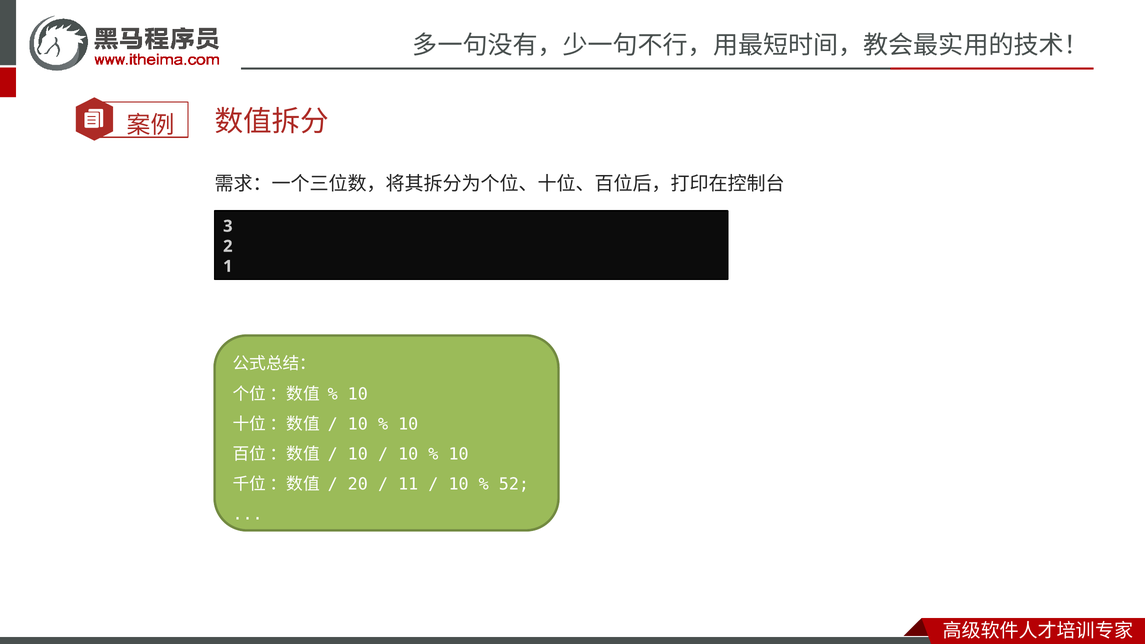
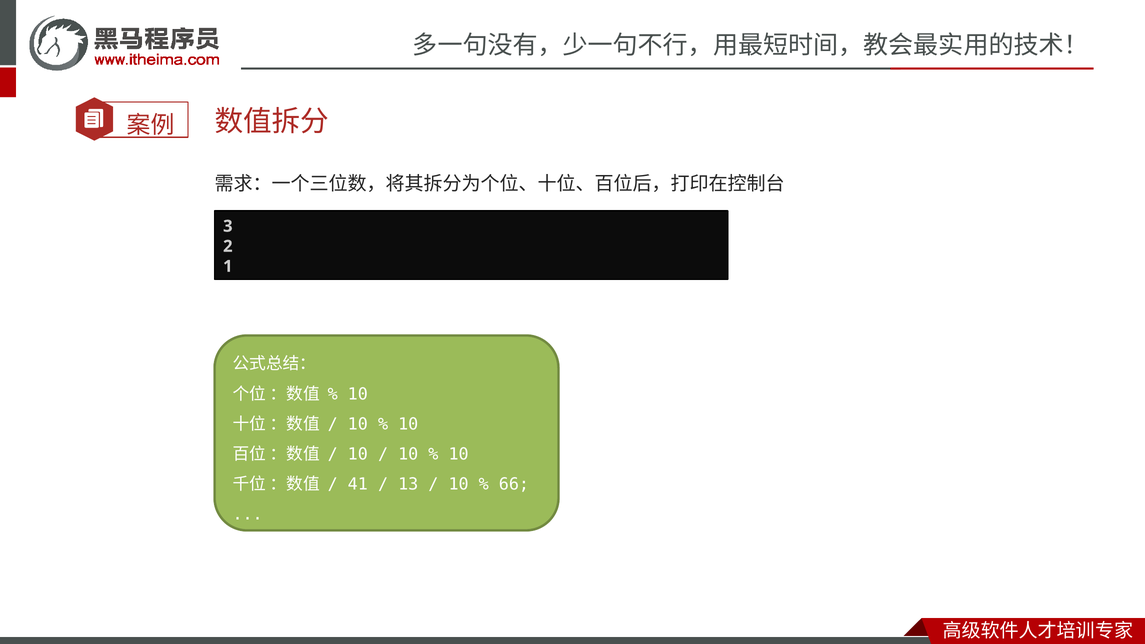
20: 20 -> 41 (358, 484)
11: 11 -> 13 (408, 484)
52: 52 -> 66 (514, 484)
